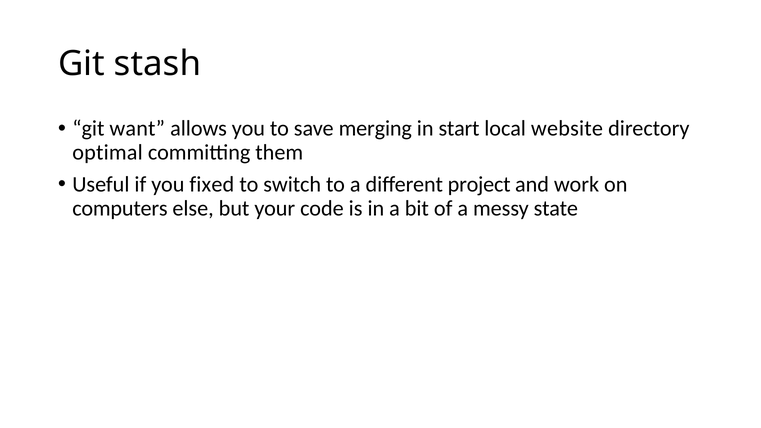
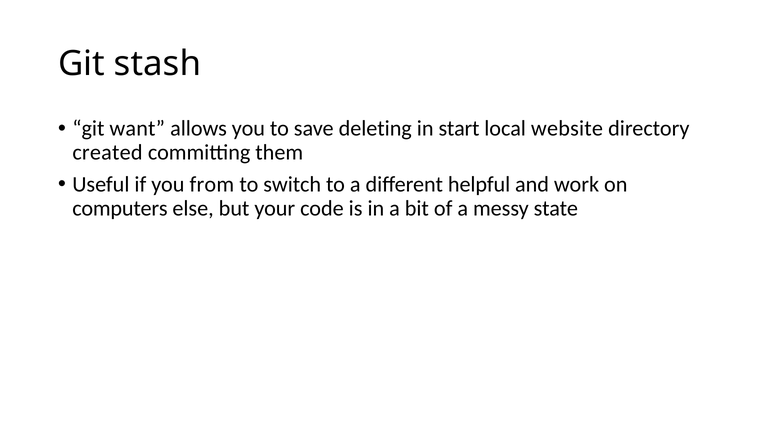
merging: merging -> deleting (375, 129)
optimal: optimal -> created (107, 153)
fixed: fixed -> from (212, 185)
project: project -> helpful (479, 185)
